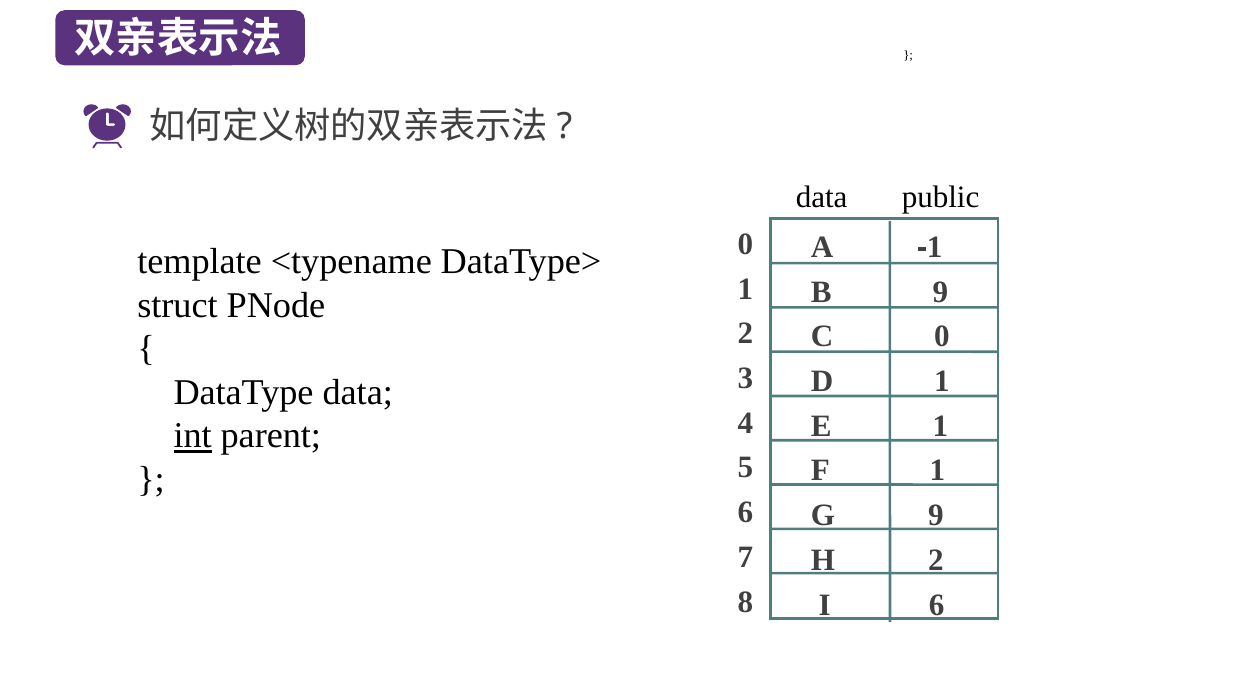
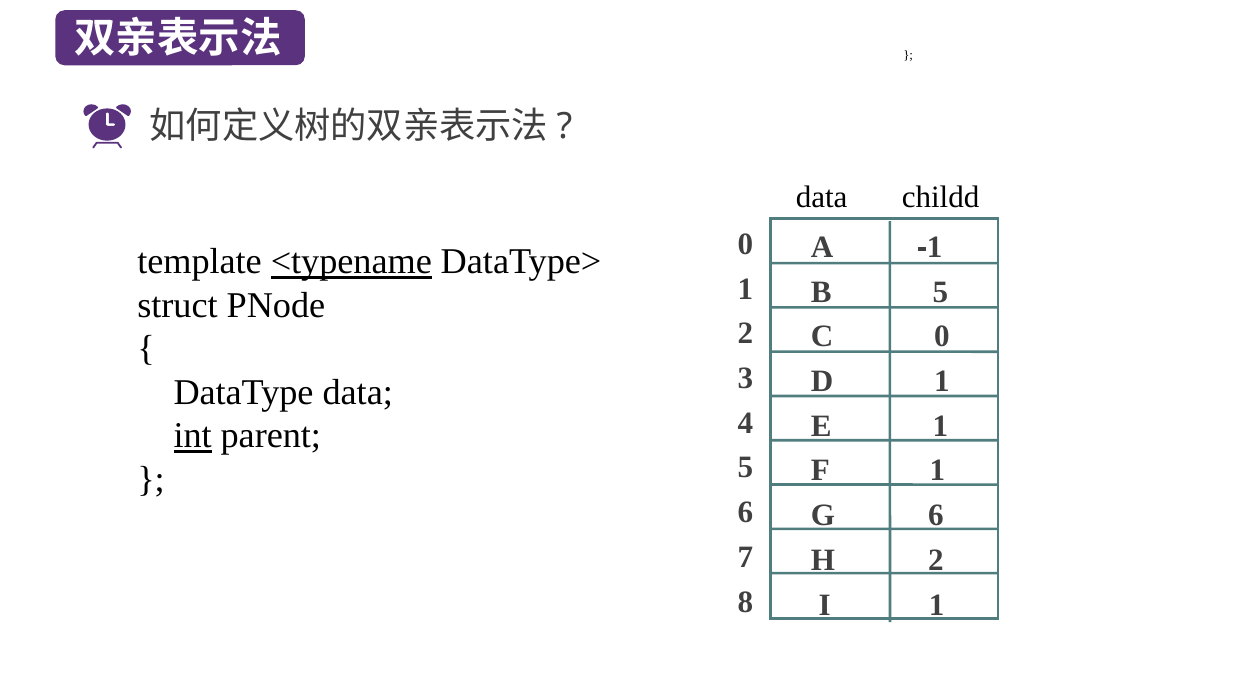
public: public -> childd (941, 197)
<typename underline: none -> present (351, 262)
B 9: 9 -> 5 (940, 292)
G 9: 9 -> 6 (936, 516)
I 6: 6 -> 1 (937, 605)
